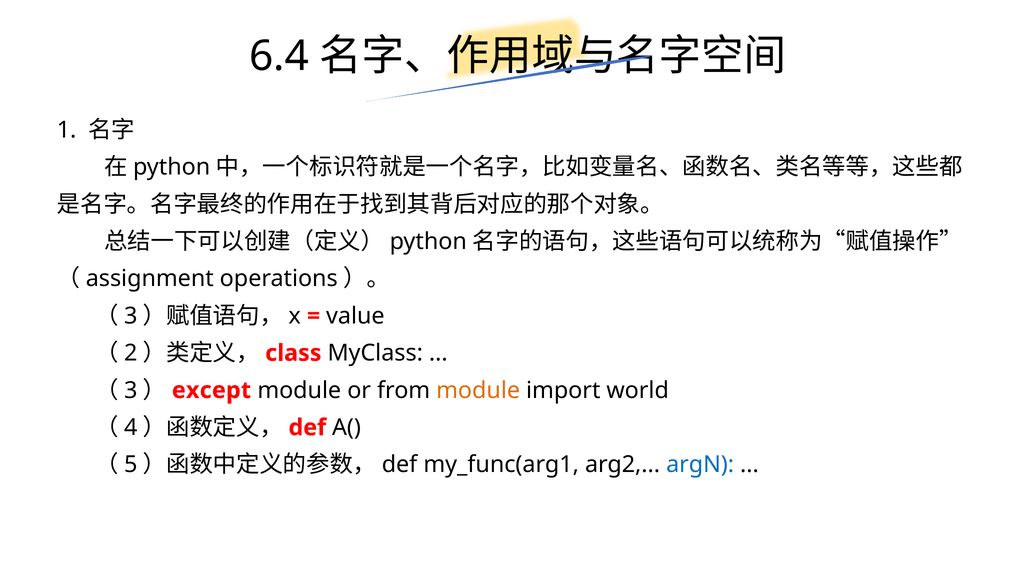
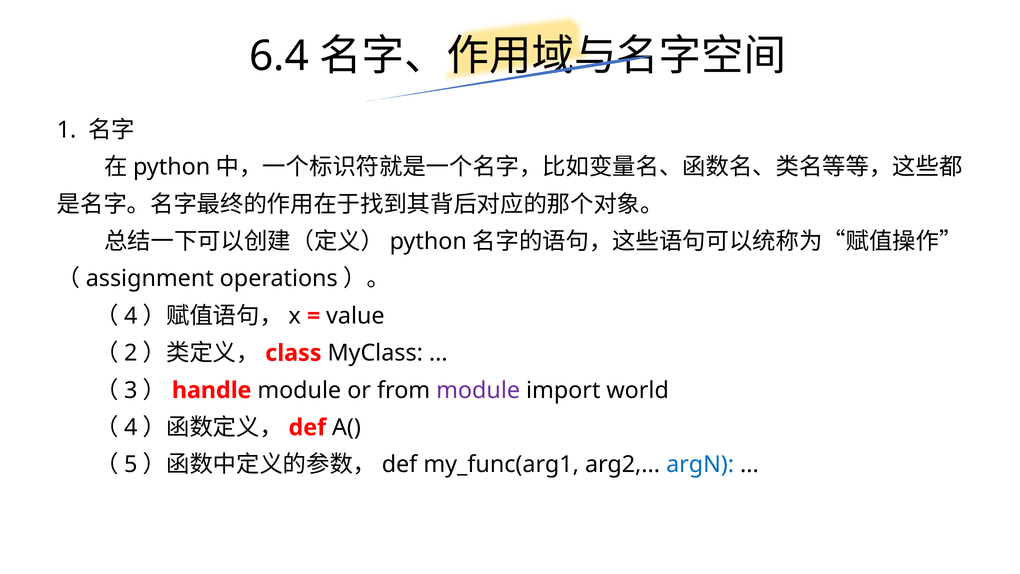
3: 3 -> 4 (131, 316)
except: except -> handle (212, 390)
module colour: orange -> purple (478, 390)
